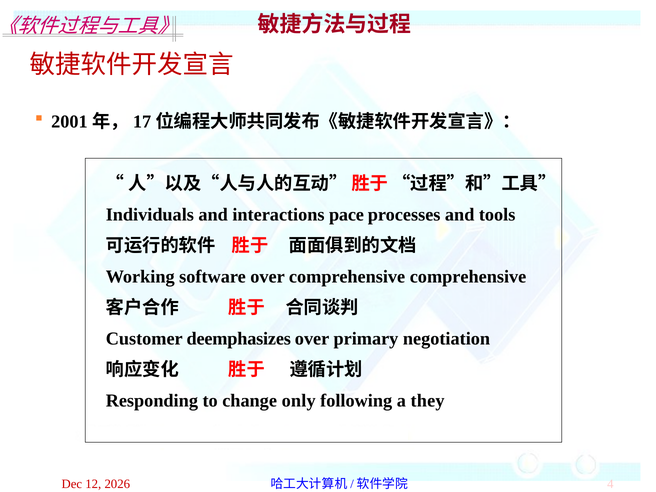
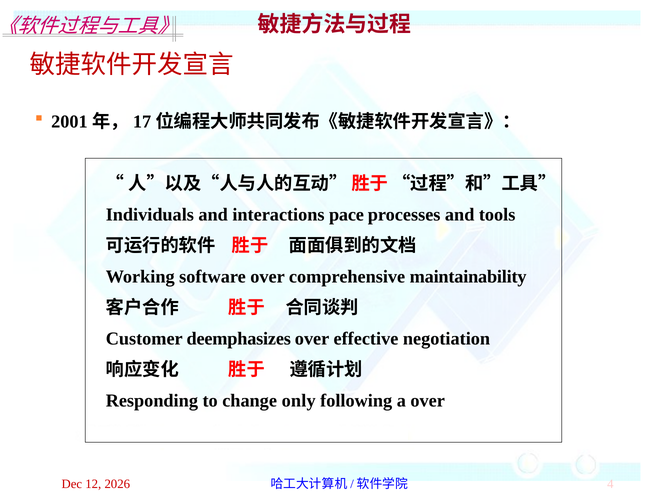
comprehensive comprehensive: comprehensive -> maintainability (468, 277)
primary: primary -> effective (366, 339)
a they: they -> over (428, 401)
